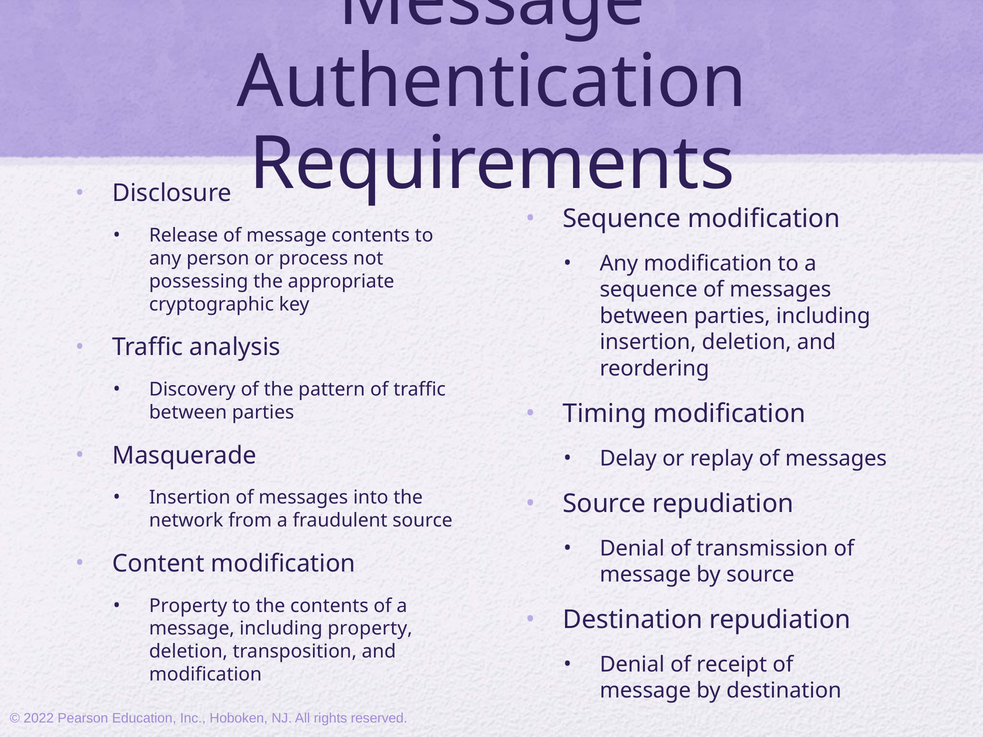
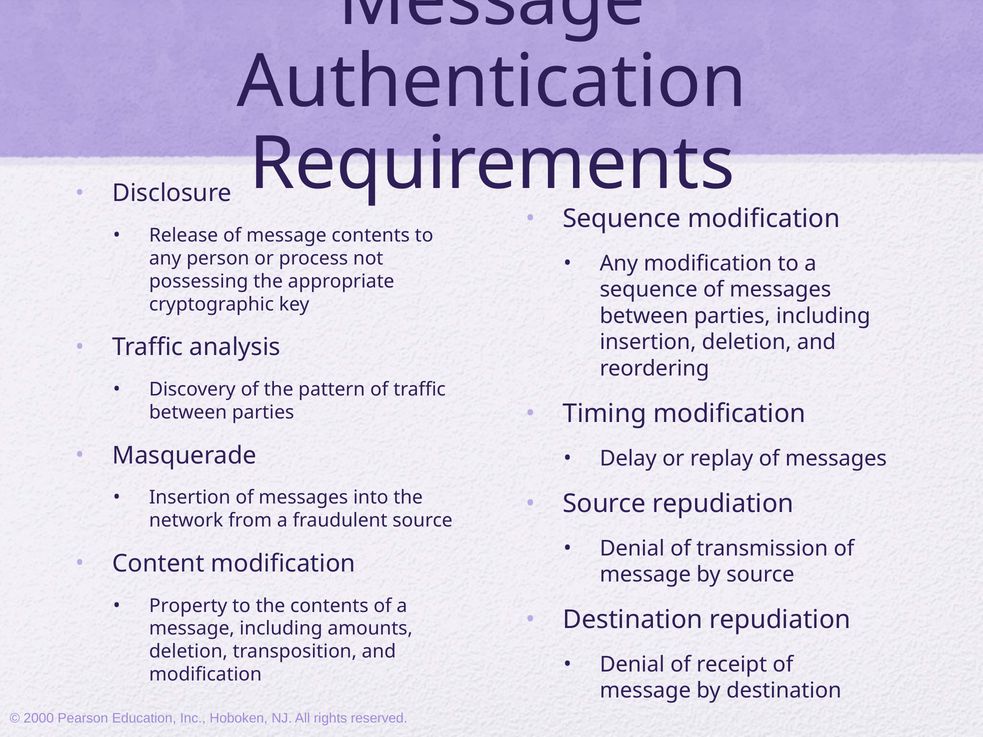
including property: property -> amounts (370, 629)
2022: 2022 -> 2000 (39, 719)
